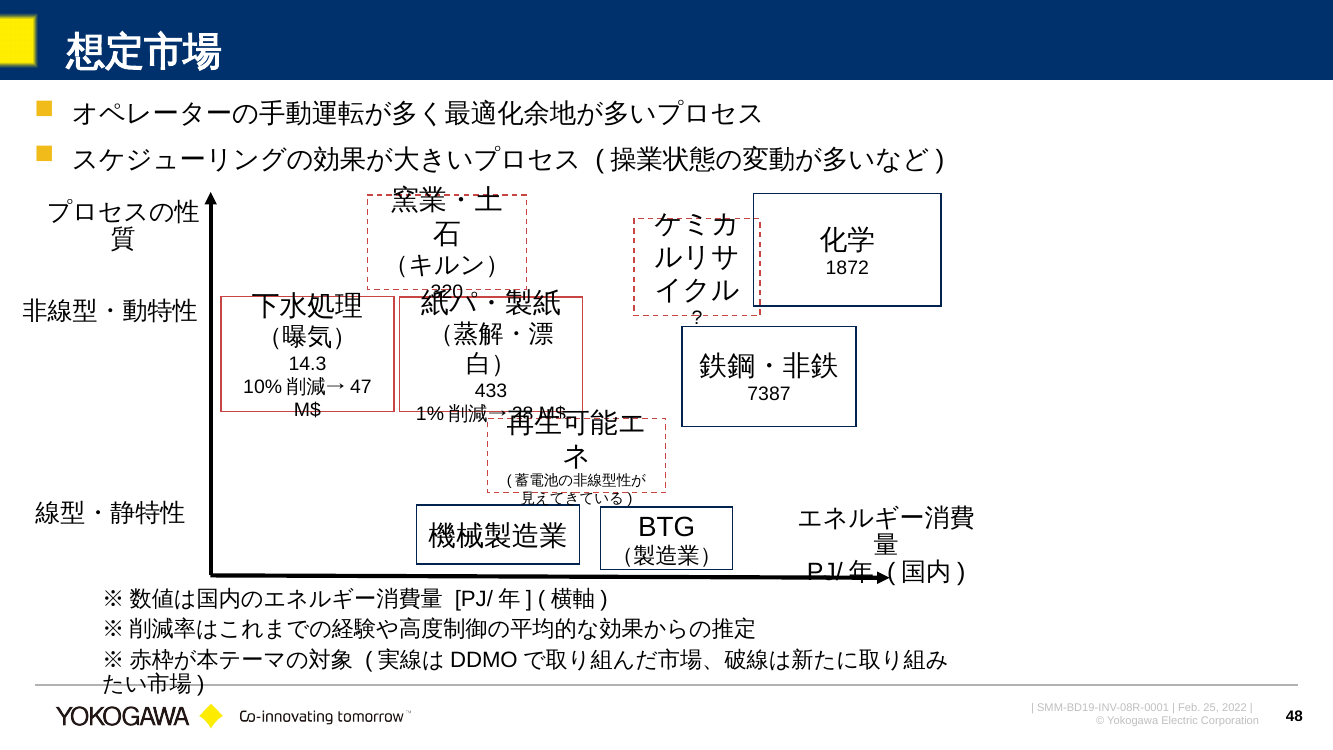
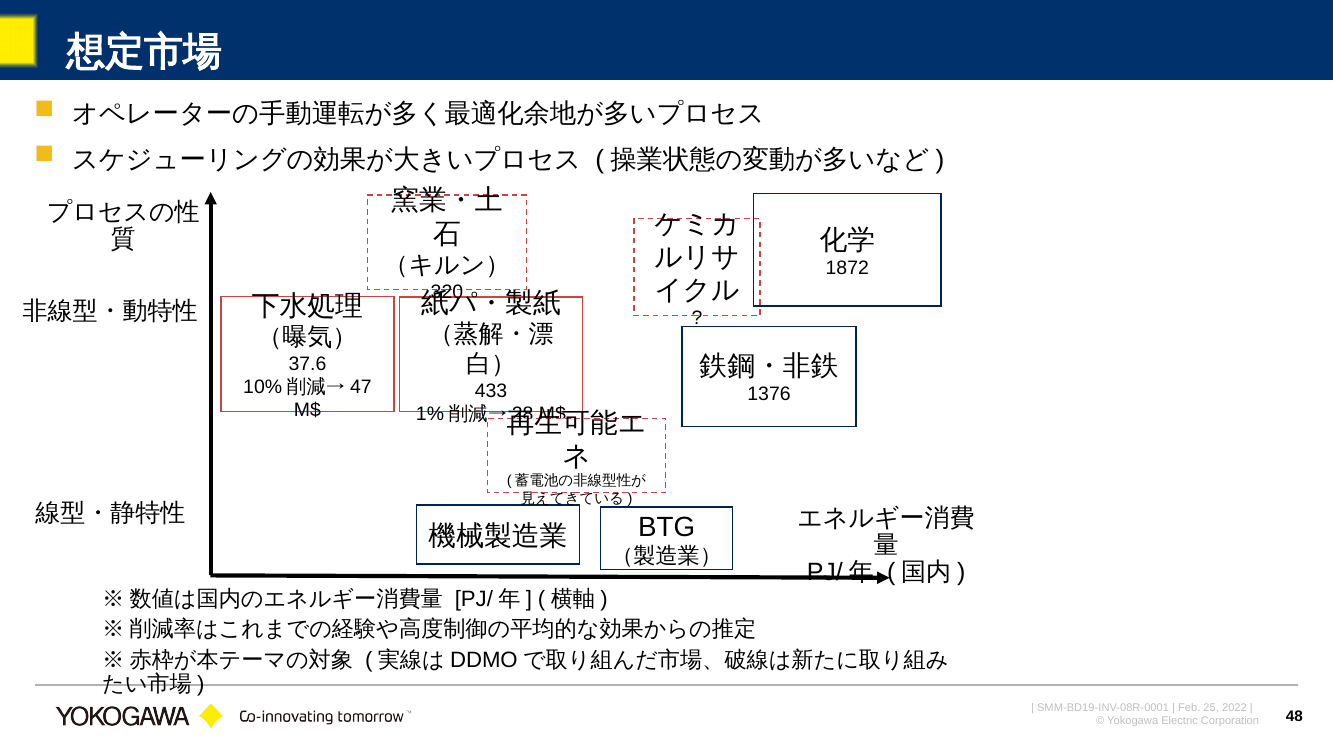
14.3: 14.3 -> 37.6 (307, 364)
7387: 7387 -> 1376 (769, 394)
